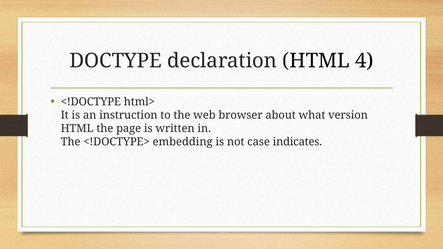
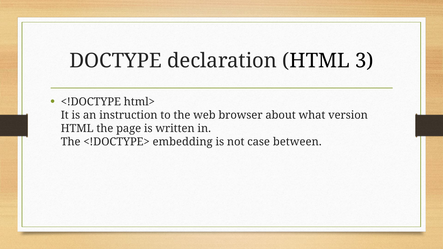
4: 4 -> 3 (364, 61)
indicates: indicates -> between (297, 142)
